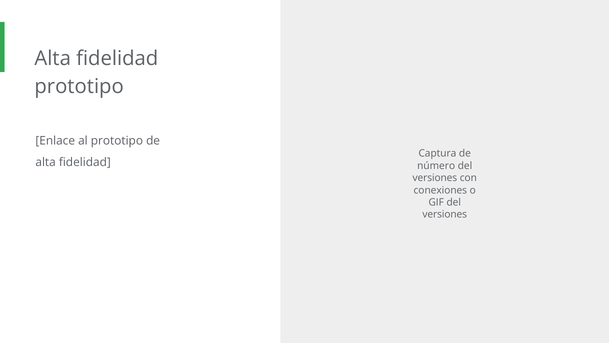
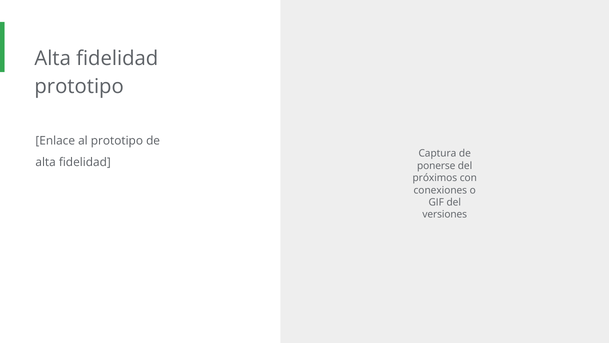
número: número -> ponerse (436, 166)
versiones: versiones -> próximos (435, 178)
